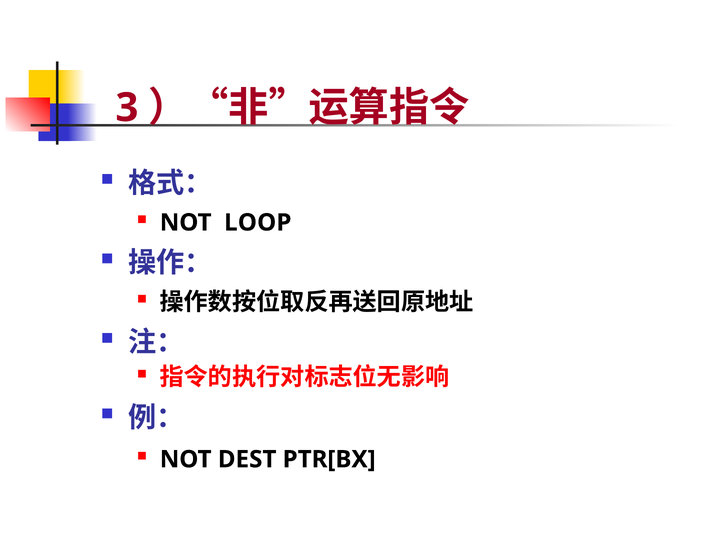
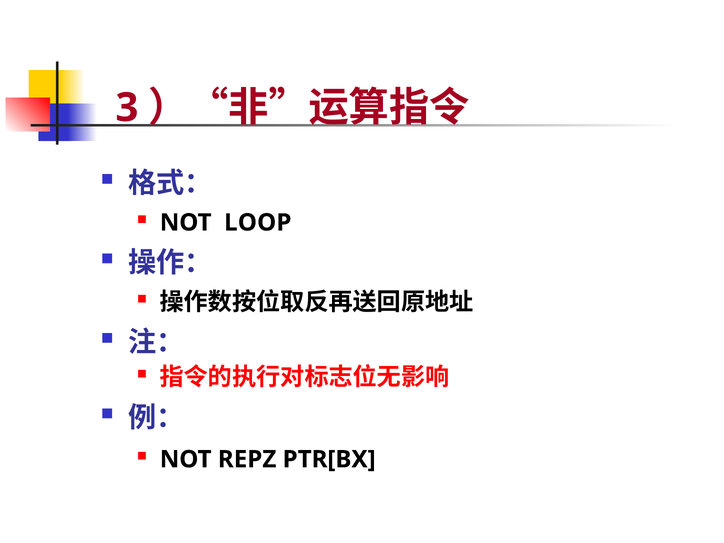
DEST: DEST -> REPZ (247, 459)
